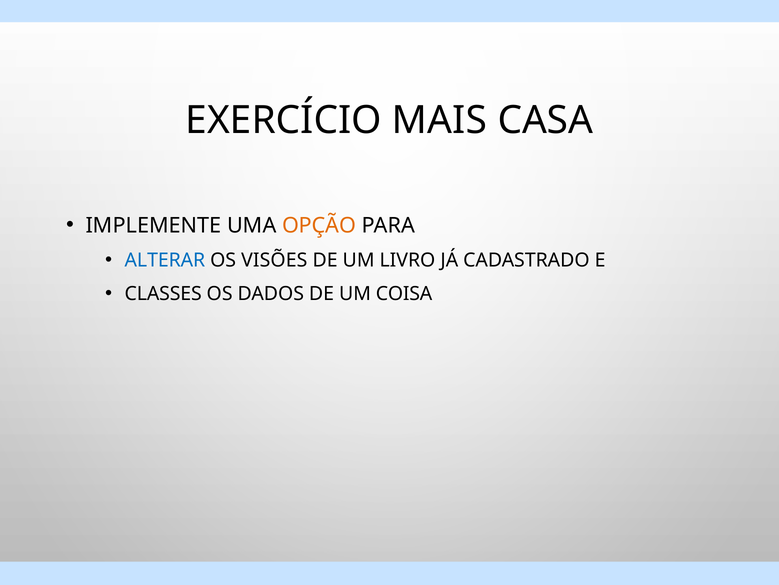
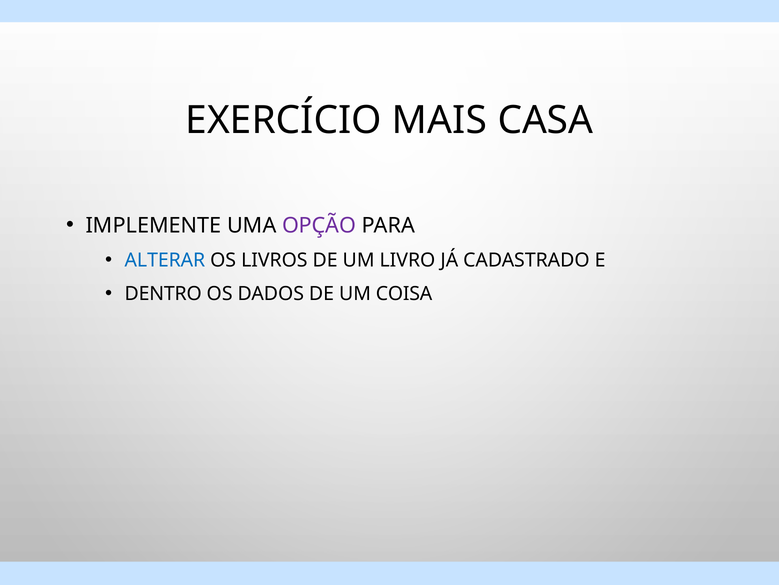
OPÇÃO colour: orange -> purple (319, 225)
VISÕES: VISÕES -> LIVROS (274, 260)
CLASSES: CLASSES -> DENTRO (163, 293)
